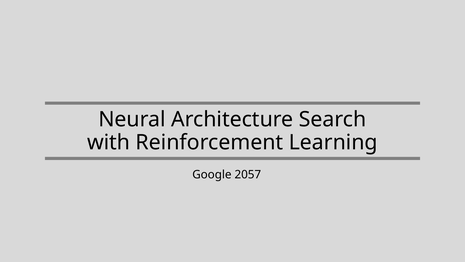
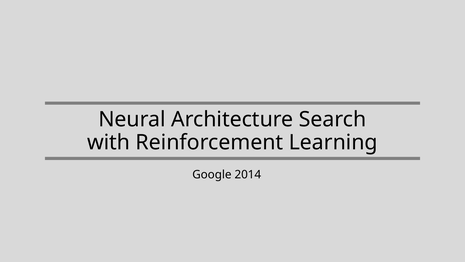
2057: 2057 -> 2014 (248, 174)
